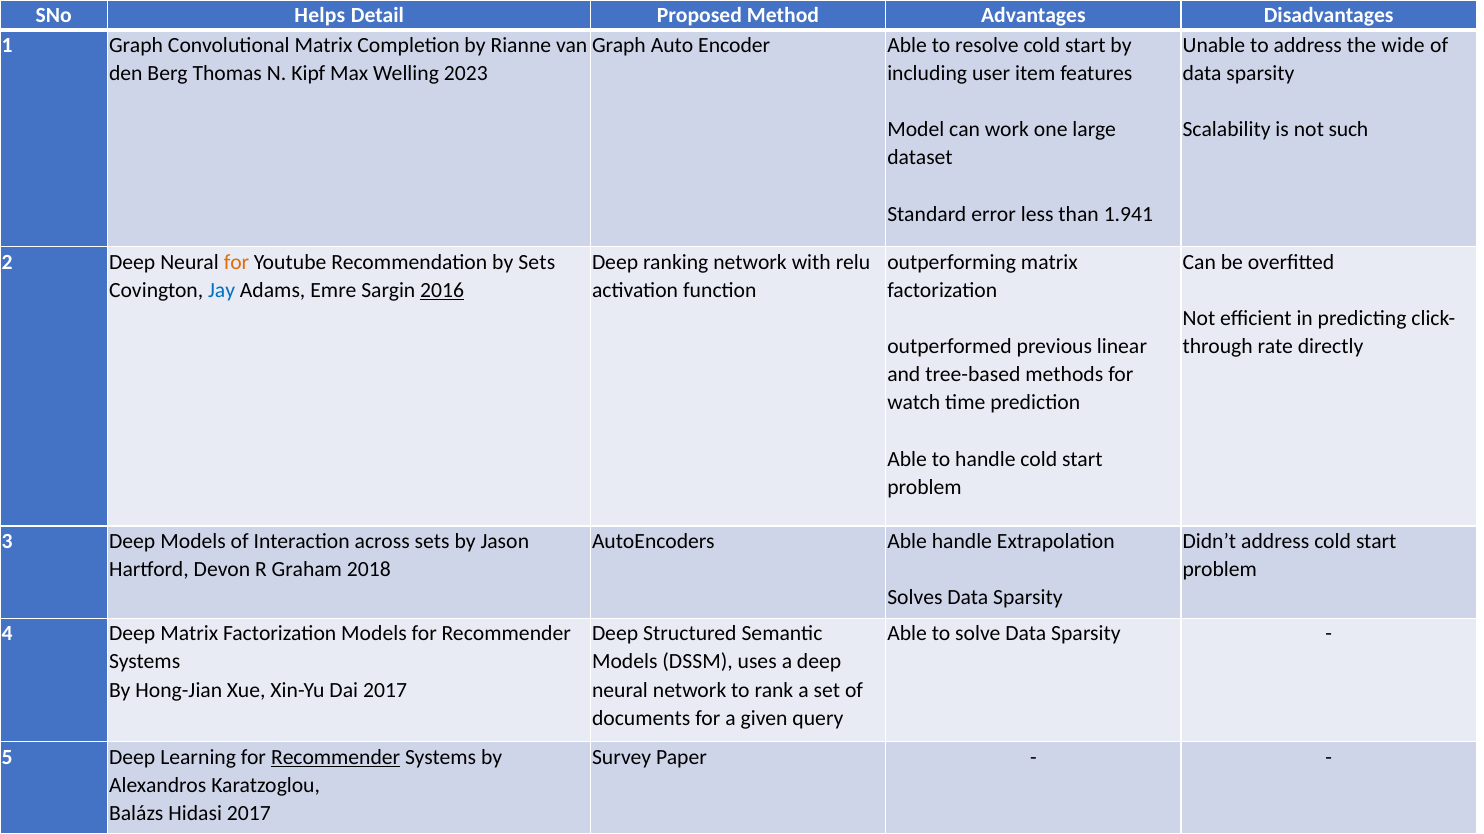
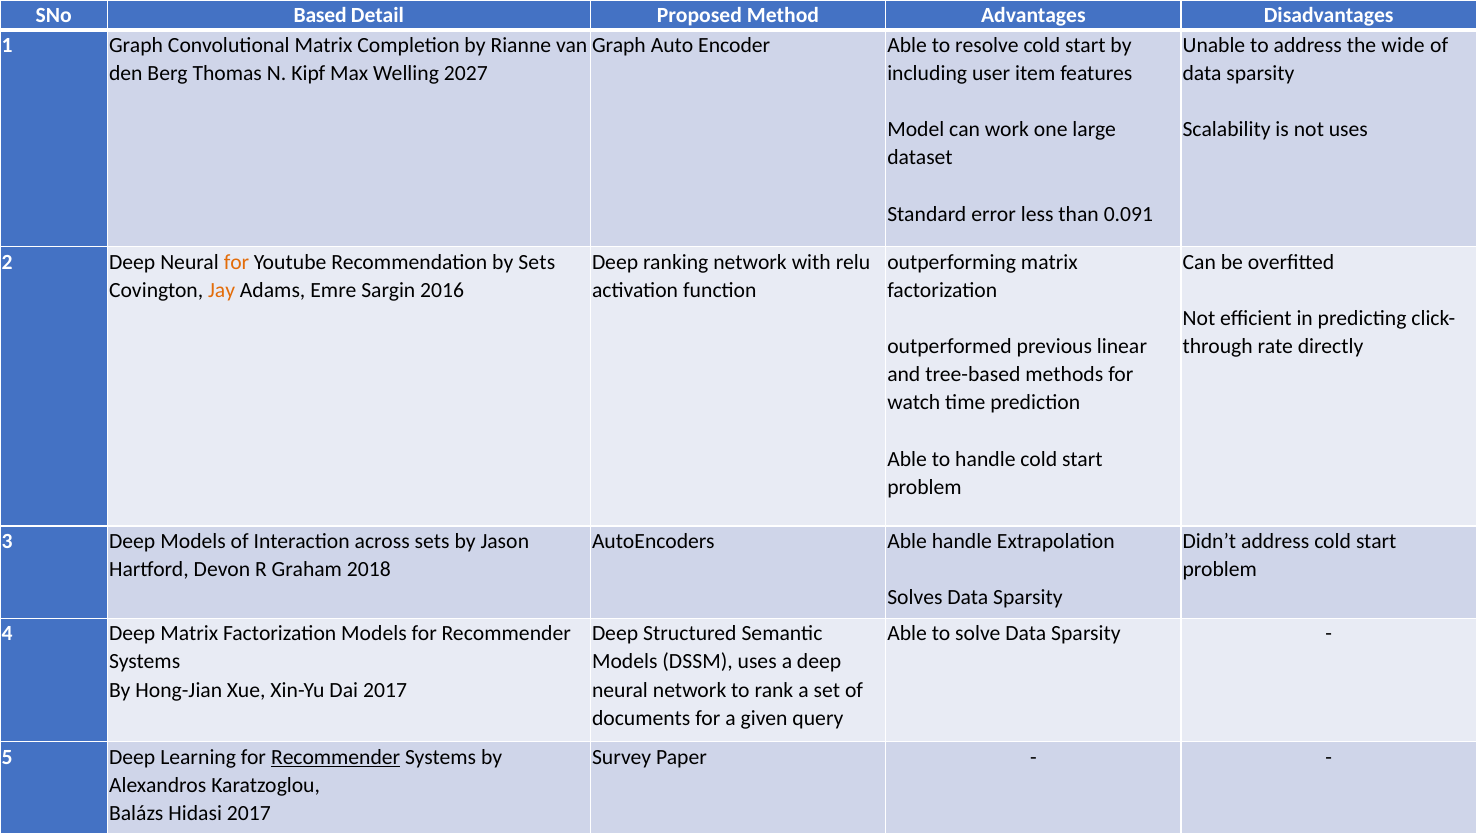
Helps: Helps -> Based (320, 15)
2023: 2023 -> 2027 (466, 73)
not such: such -> uses (1348, 130)
1.941: 1.941 -> 0.091 (1128, 214)
Jay colour: blue -> orange (222, 290)
2016 underline: present -> none (442, 290)
